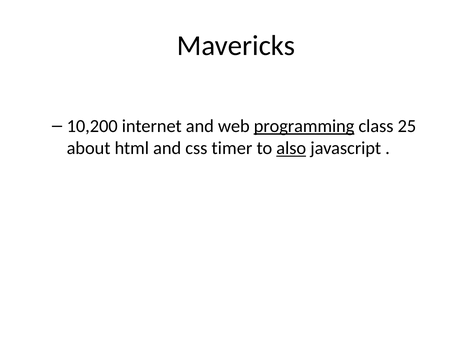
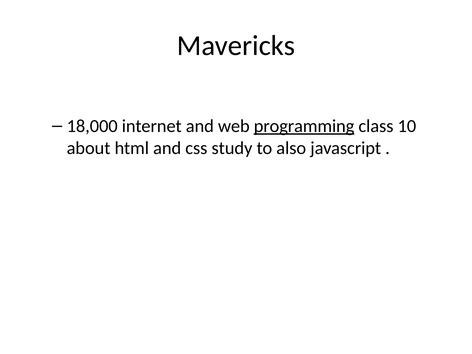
10,200: 10,200 -> 18,000 (92, 126)
25: 25 -> 10 (407, 126)
timer: timer -> study (232, 148)
also underline: present -> none (291, 148)
